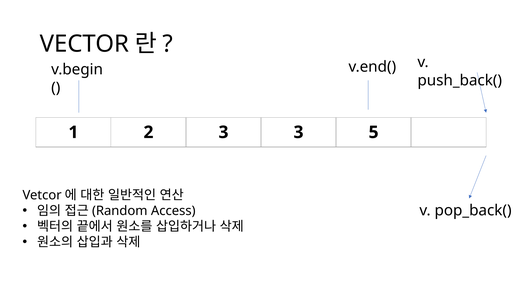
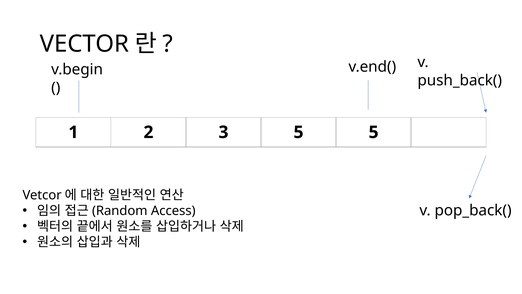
3 3: 3 -> 5 (299, 132)
